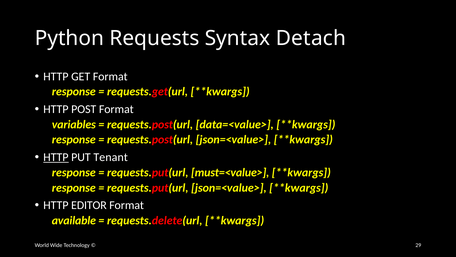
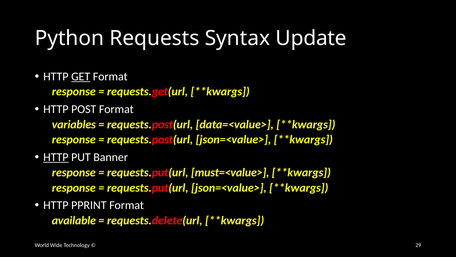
Detach: Detach -> Update (311, 38)
GET underline: none -> present (81, 76)
Tenant: Tenant -> Banner (111, 157)
EDITOR: EDITOR -> PPRINT (89, 205)
